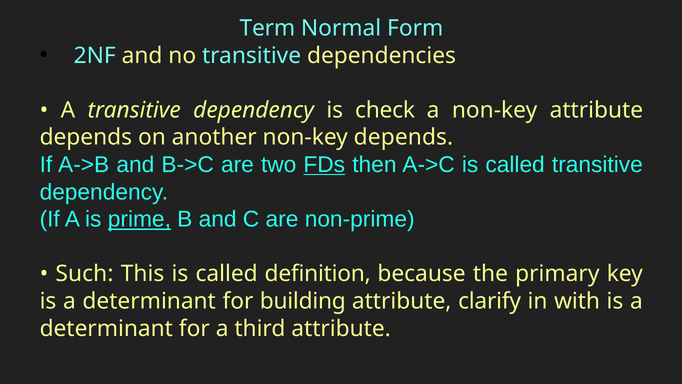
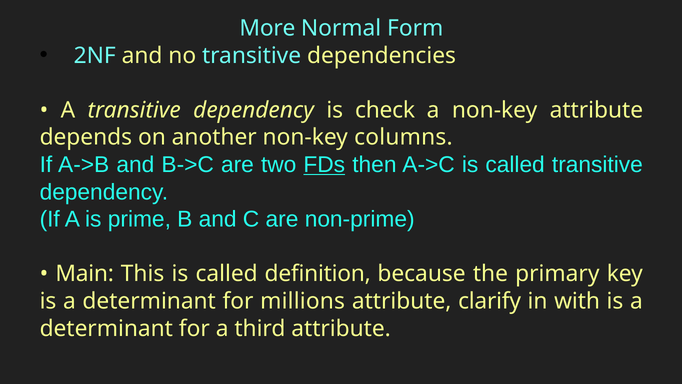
Term: Term -> More (267, 28)
non-key depends: depends -> columns (403, 137)
prime underline: present -> none (139, 219)
Such: Such -> Main (85, 274)
building: building -> millions (303, 301)
